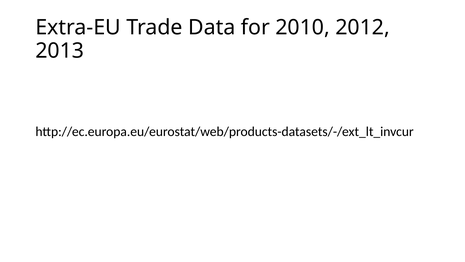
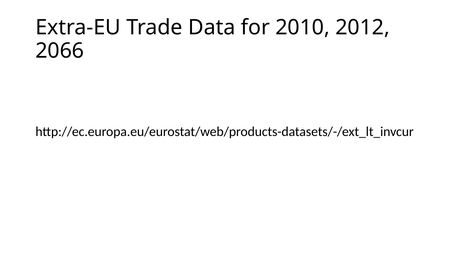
2013: 2013 -> 2066 (60, 51)
